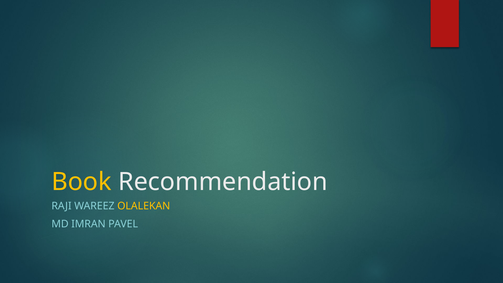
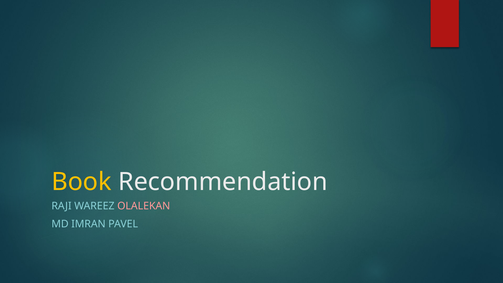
OLALEKAN colour: yellow -> pink (144, 206)
